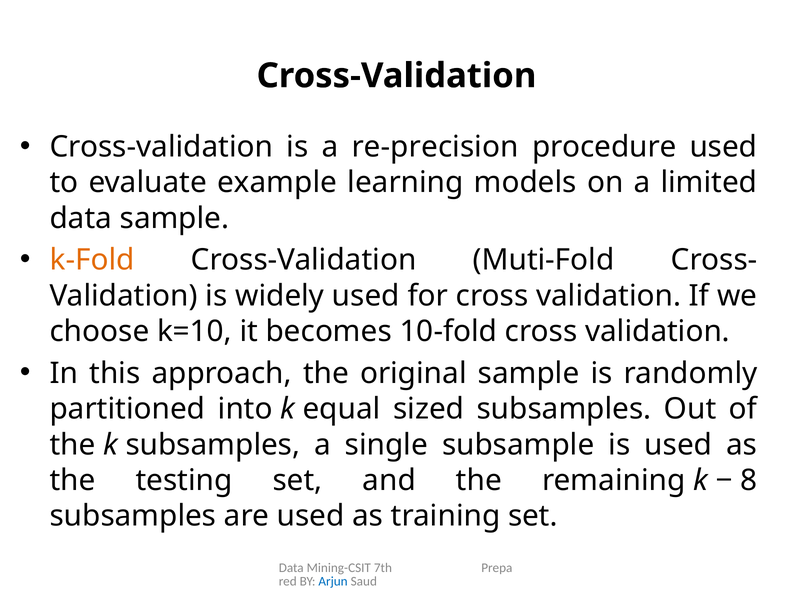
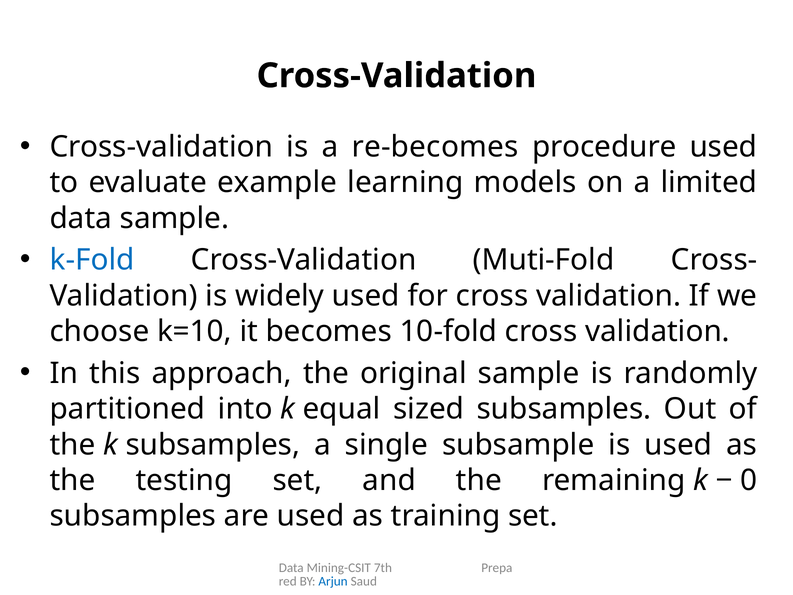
re-precision: re-precision -> re-becomes (435, 147)
k-Fold colour: orange -> blue (92, 260)
8: 8 -> 0 (749, 480)
